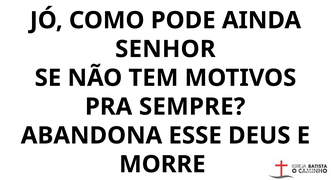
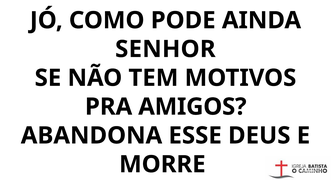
SEMPRE: SEMPRE -> AMIGOS (192, 107)
